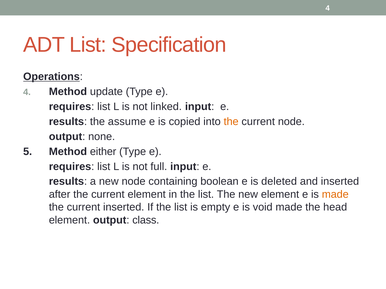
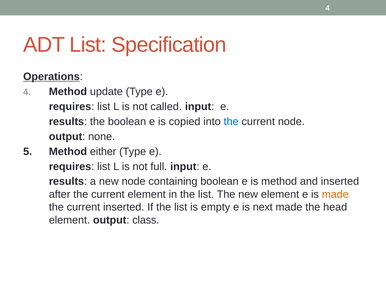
linked: linked -> called (166, 107)
the assume: assume -> boolean (127, 122)
the colour: orange -> blue (231, 122)
is deleted: deleted -> method (279, 182)
void: void -> next (263, 208)
